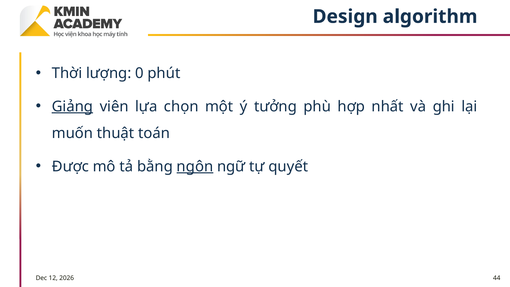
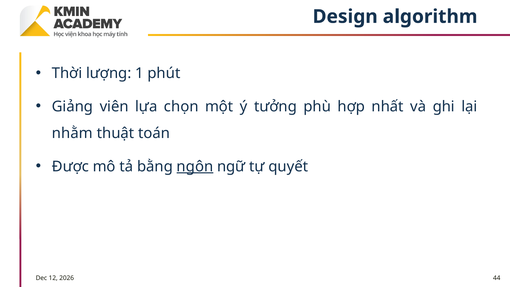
0: 0 -> 1 (139, 73)
Giảng underline: present -> none (72, 106)
muốn: muốn -> nhằm (72, 133)
